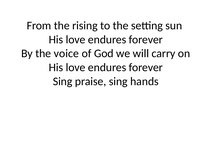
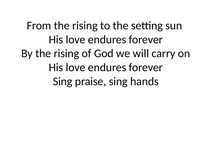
By the voice: voice -> rising (66, 53)
